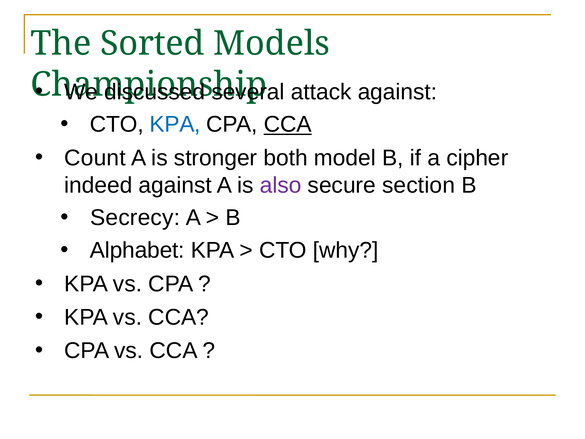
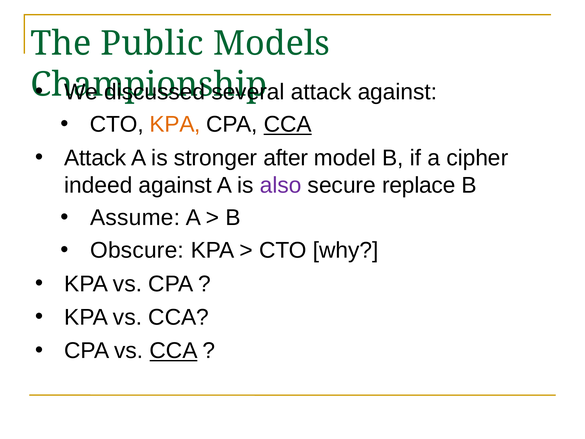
Sorted: Sorted -> Public (152, 44)
KPA colour: blue -> orange (175, 124)
Count: Count -> Attack (95, 158)
both: both -> after (286, 158)
section: section -> replace (419, 185)
Secrecy: Secrecy -> Assume (135, 218)
Alphabet: Alphabet -> Obscure (137, 250)
CCA underline: none -> present (174, 351)
